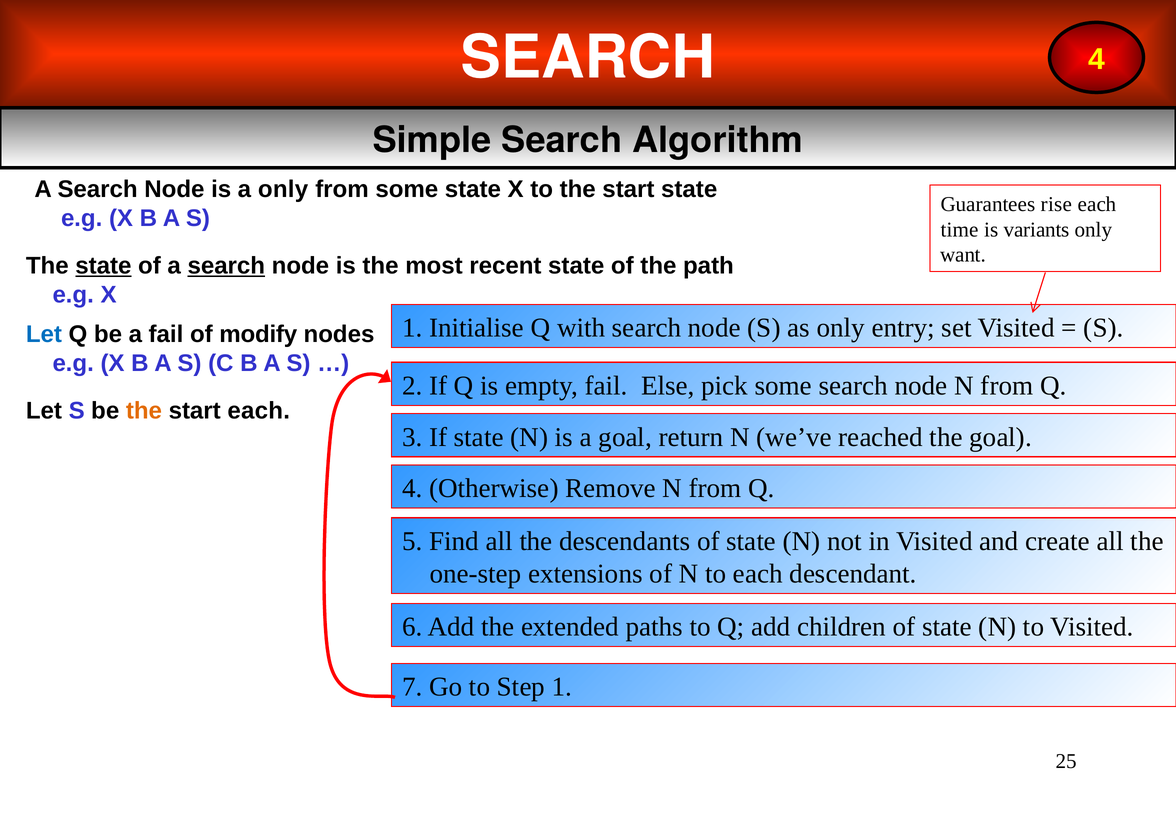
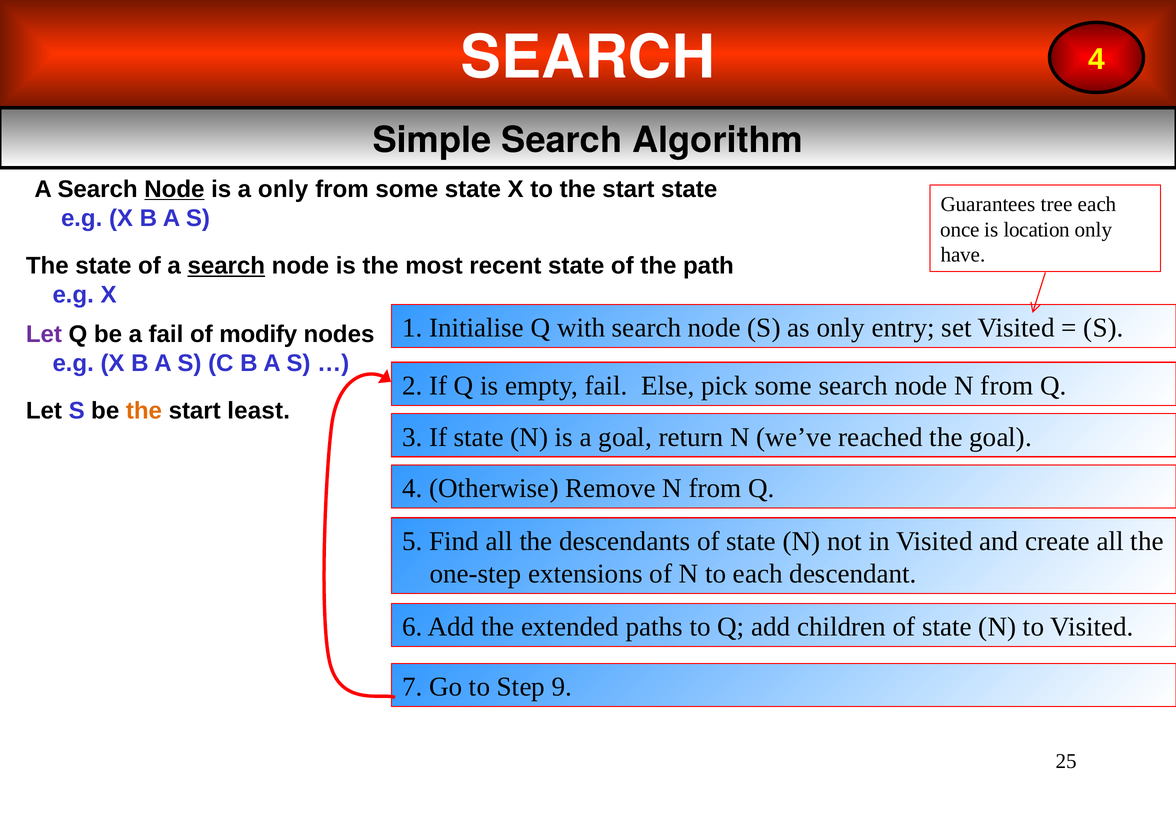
Node underline: none -> present (174, 189)
rise: rise -> tree (1057, 204)
time: time -> once (960, 230)
variants: variants -> location (1037, 230)
want: want -> have (963, 255)
state underline: present -> none (103, 266)
Let colour: blue -> purple (44, 334)
start each: each -> least (259, 411)
Step 1: 1 -> 9 (562, 687)
